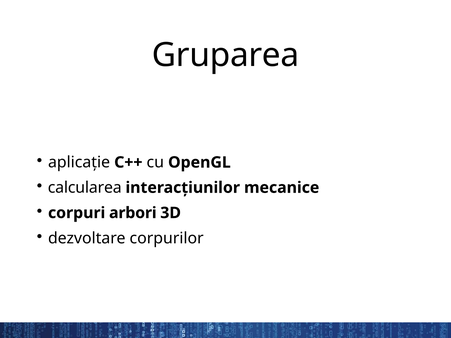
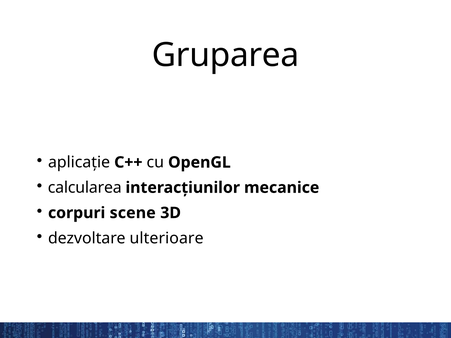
arbori: arbori -> scene (133, 213)
corpurilor: corpurilor -> ulterioare (167, 238)
